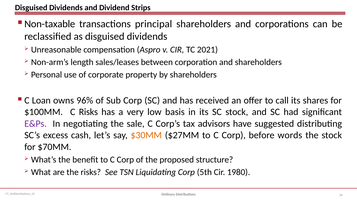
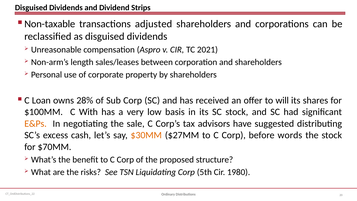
principal: principal -> adjusted (154, 24)
96%: 96% -> 28% (85, 100)
call: call -> will (282, 100)
C Risks: Risks -> With (88, 112)
E&Ps colour: purple -> orange (36, 124)
